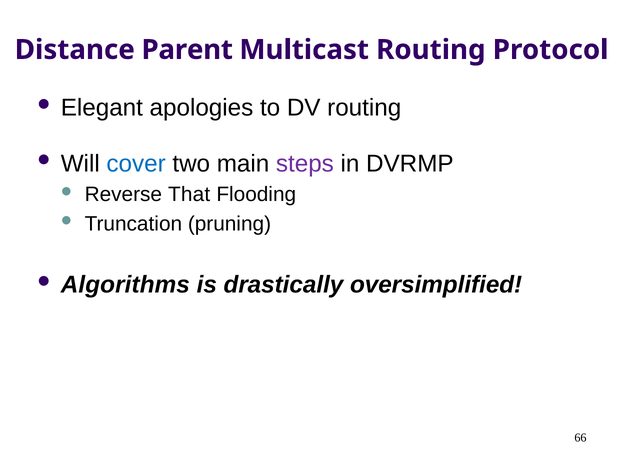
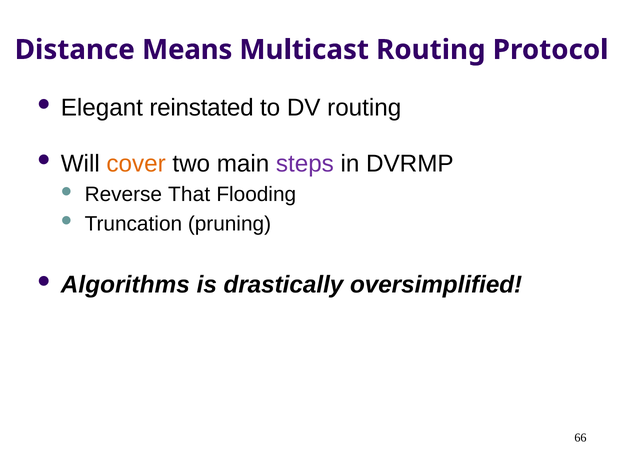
Parent: Parent -> Means (187, 50)
apologies: apologies -> reinstated (202, 108)
cover colour: blue -> orange (136, 164)
